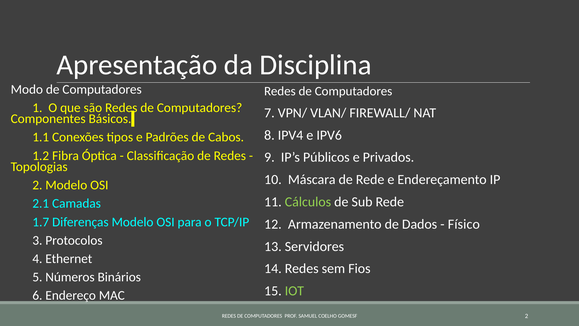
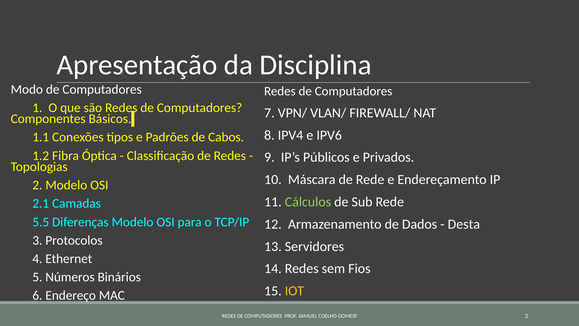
1.7: 1.7 -> 5.5 (41, 222)
Físico: Físico -> Desta (464, 224)
IOT colour: light green -> yellow (294, 291)
